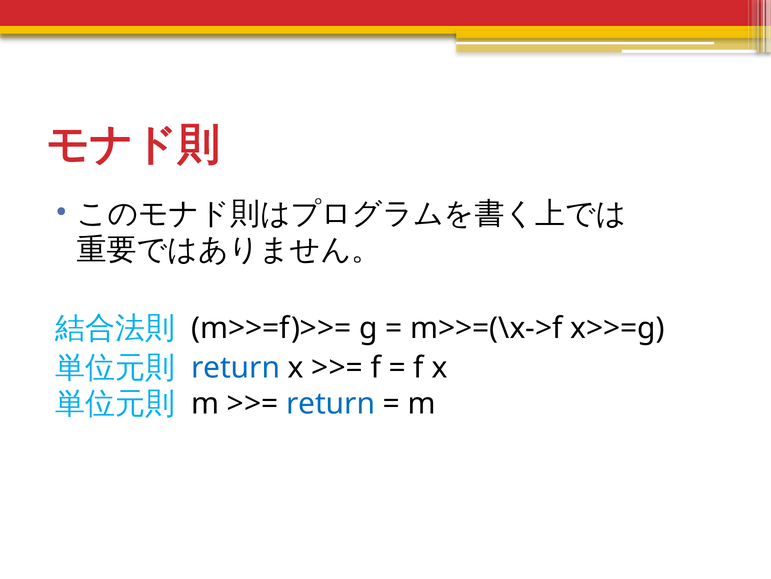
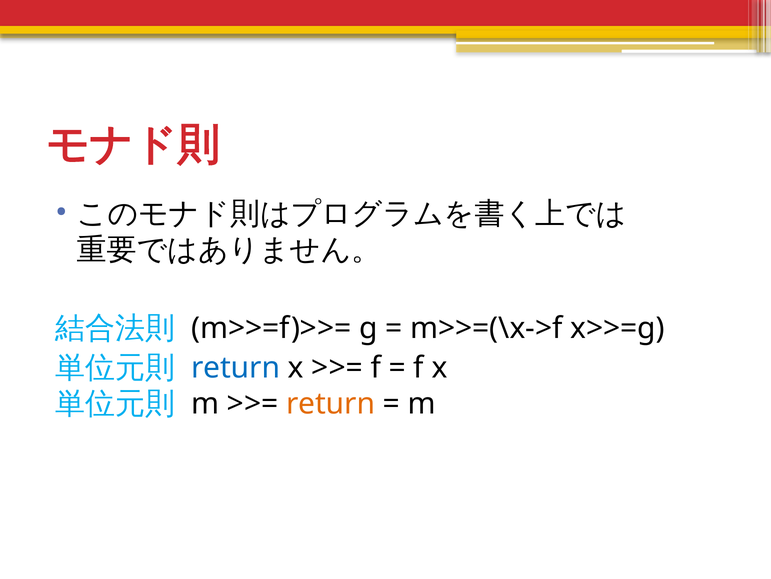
return colour: blue -> orange (331, 403)
